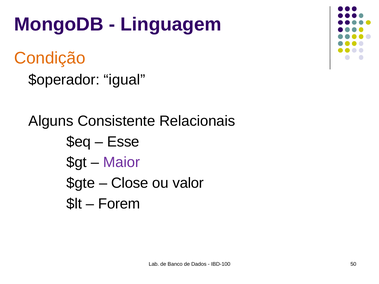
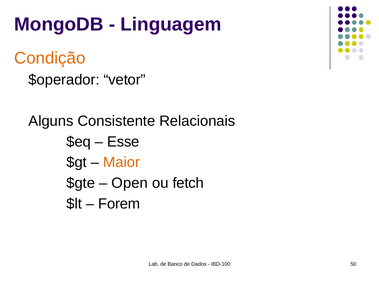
igual: igual -> vetor (125, 80)
Maior colour: purple -> orange (122, 163)
Close: Close -> Open (130, 183)
valor: valor -> fetch (188, 183)
